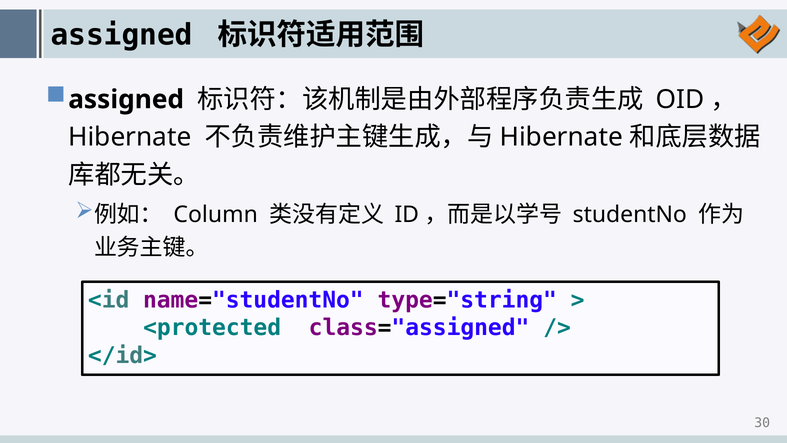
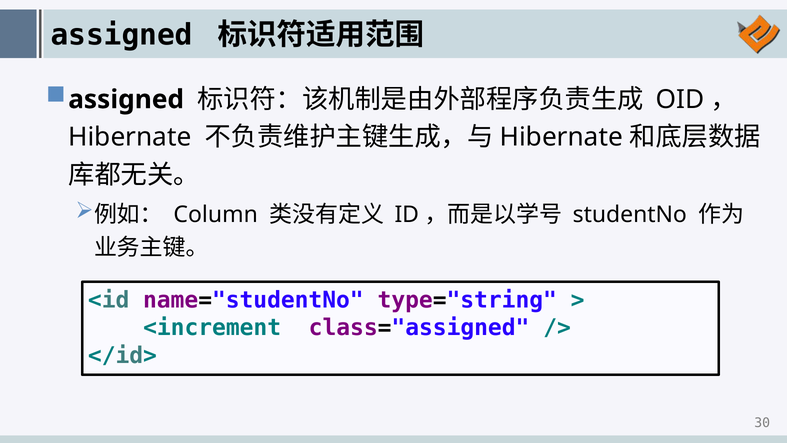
<protected: <protected -> <increment (212, 328)
